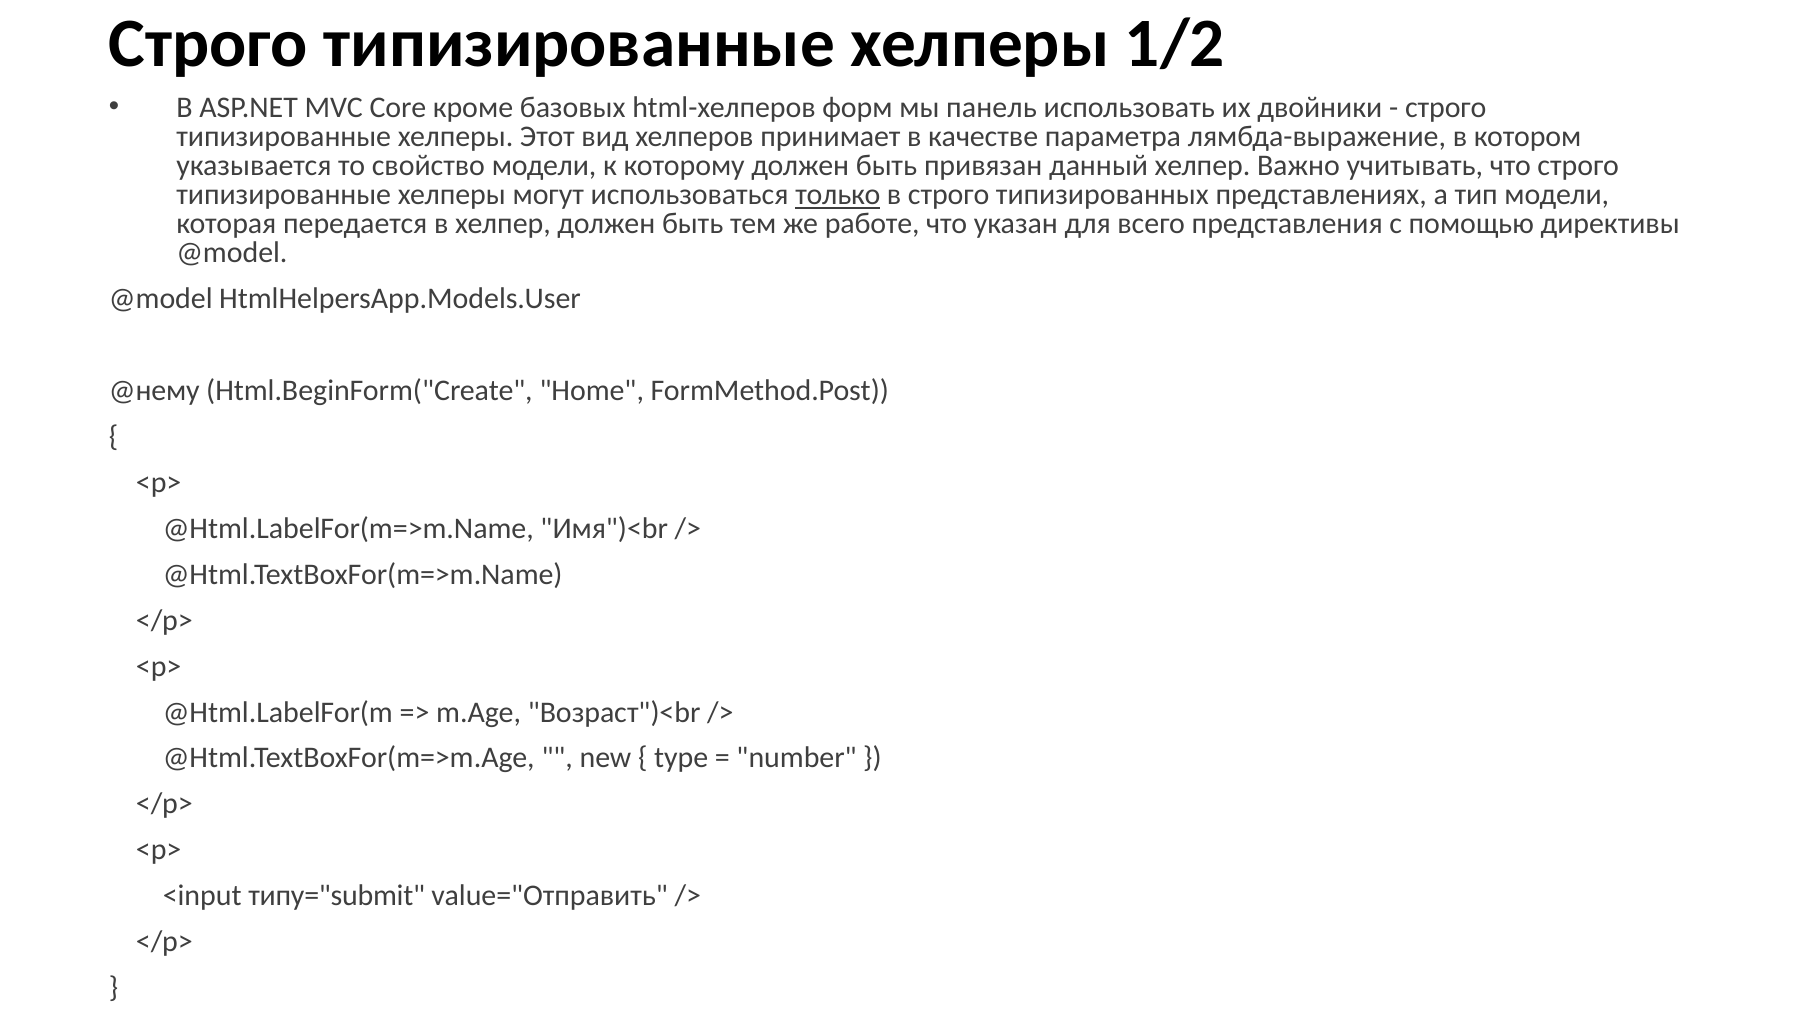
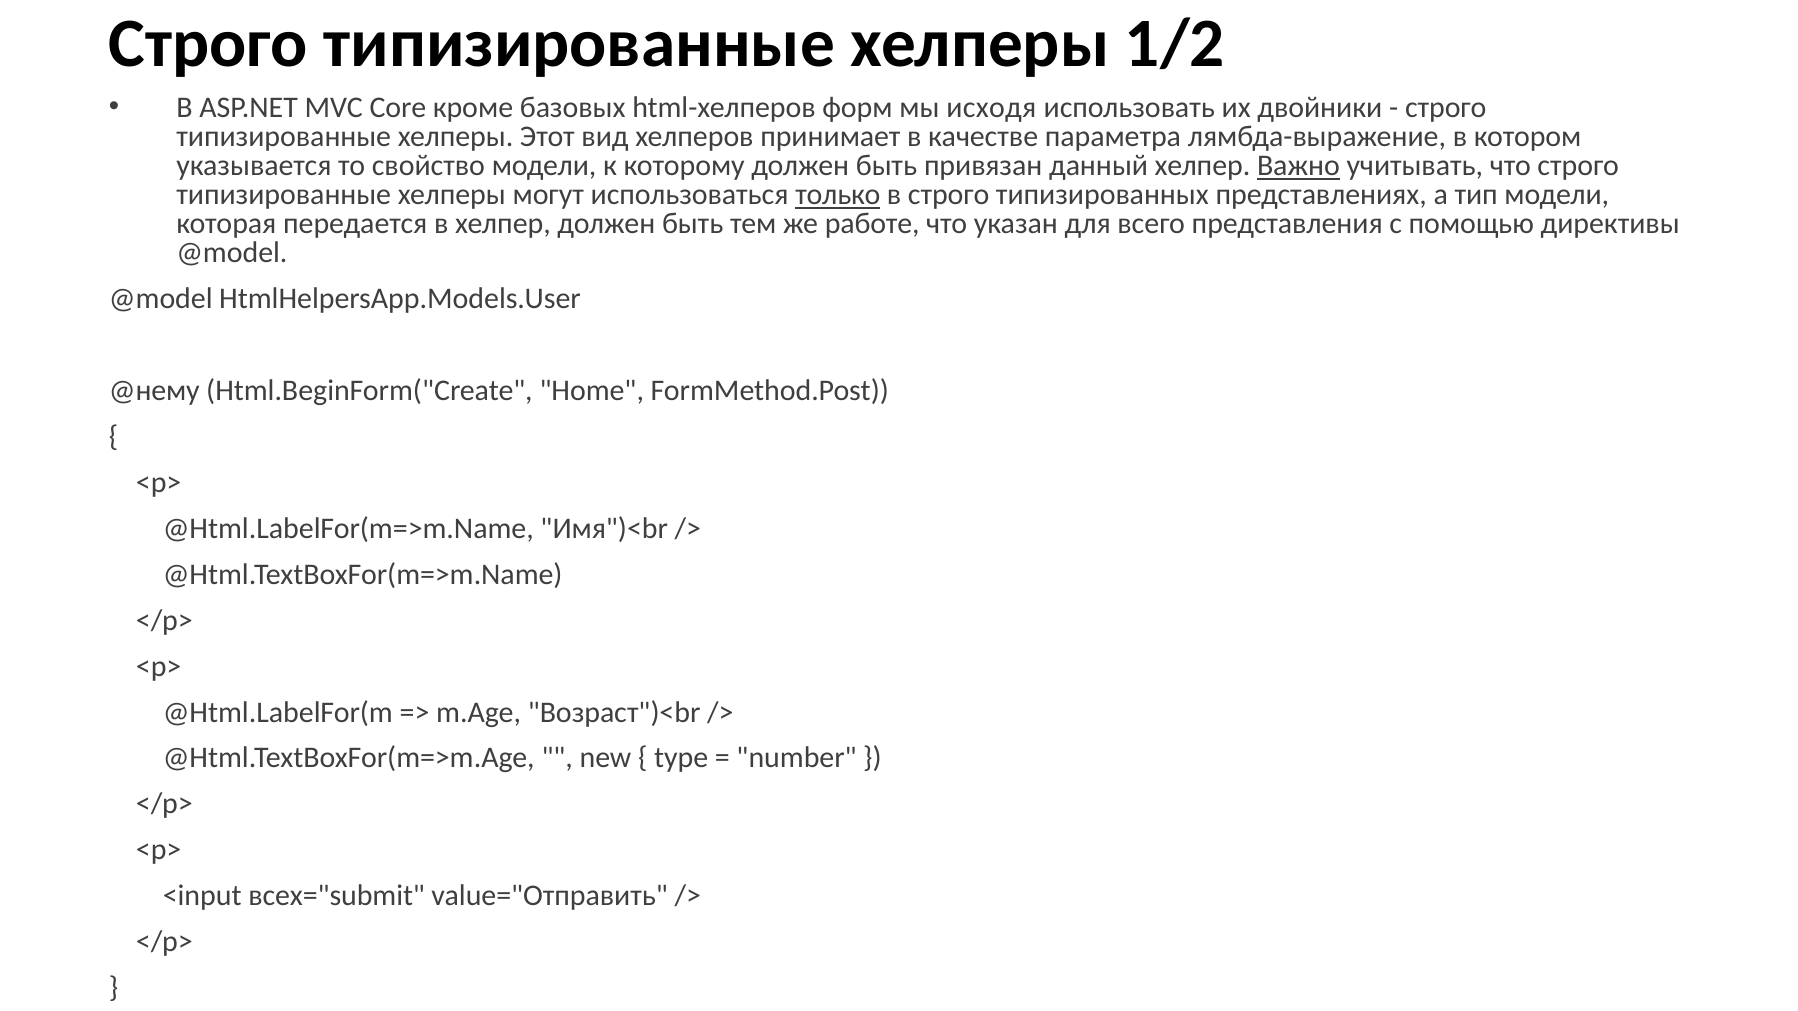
панель: панель -> исходя (991, 108)
Важно underline: none -> present (1298, 166)
типу="submit: типу="submit -> всех="submit (337, 896)
